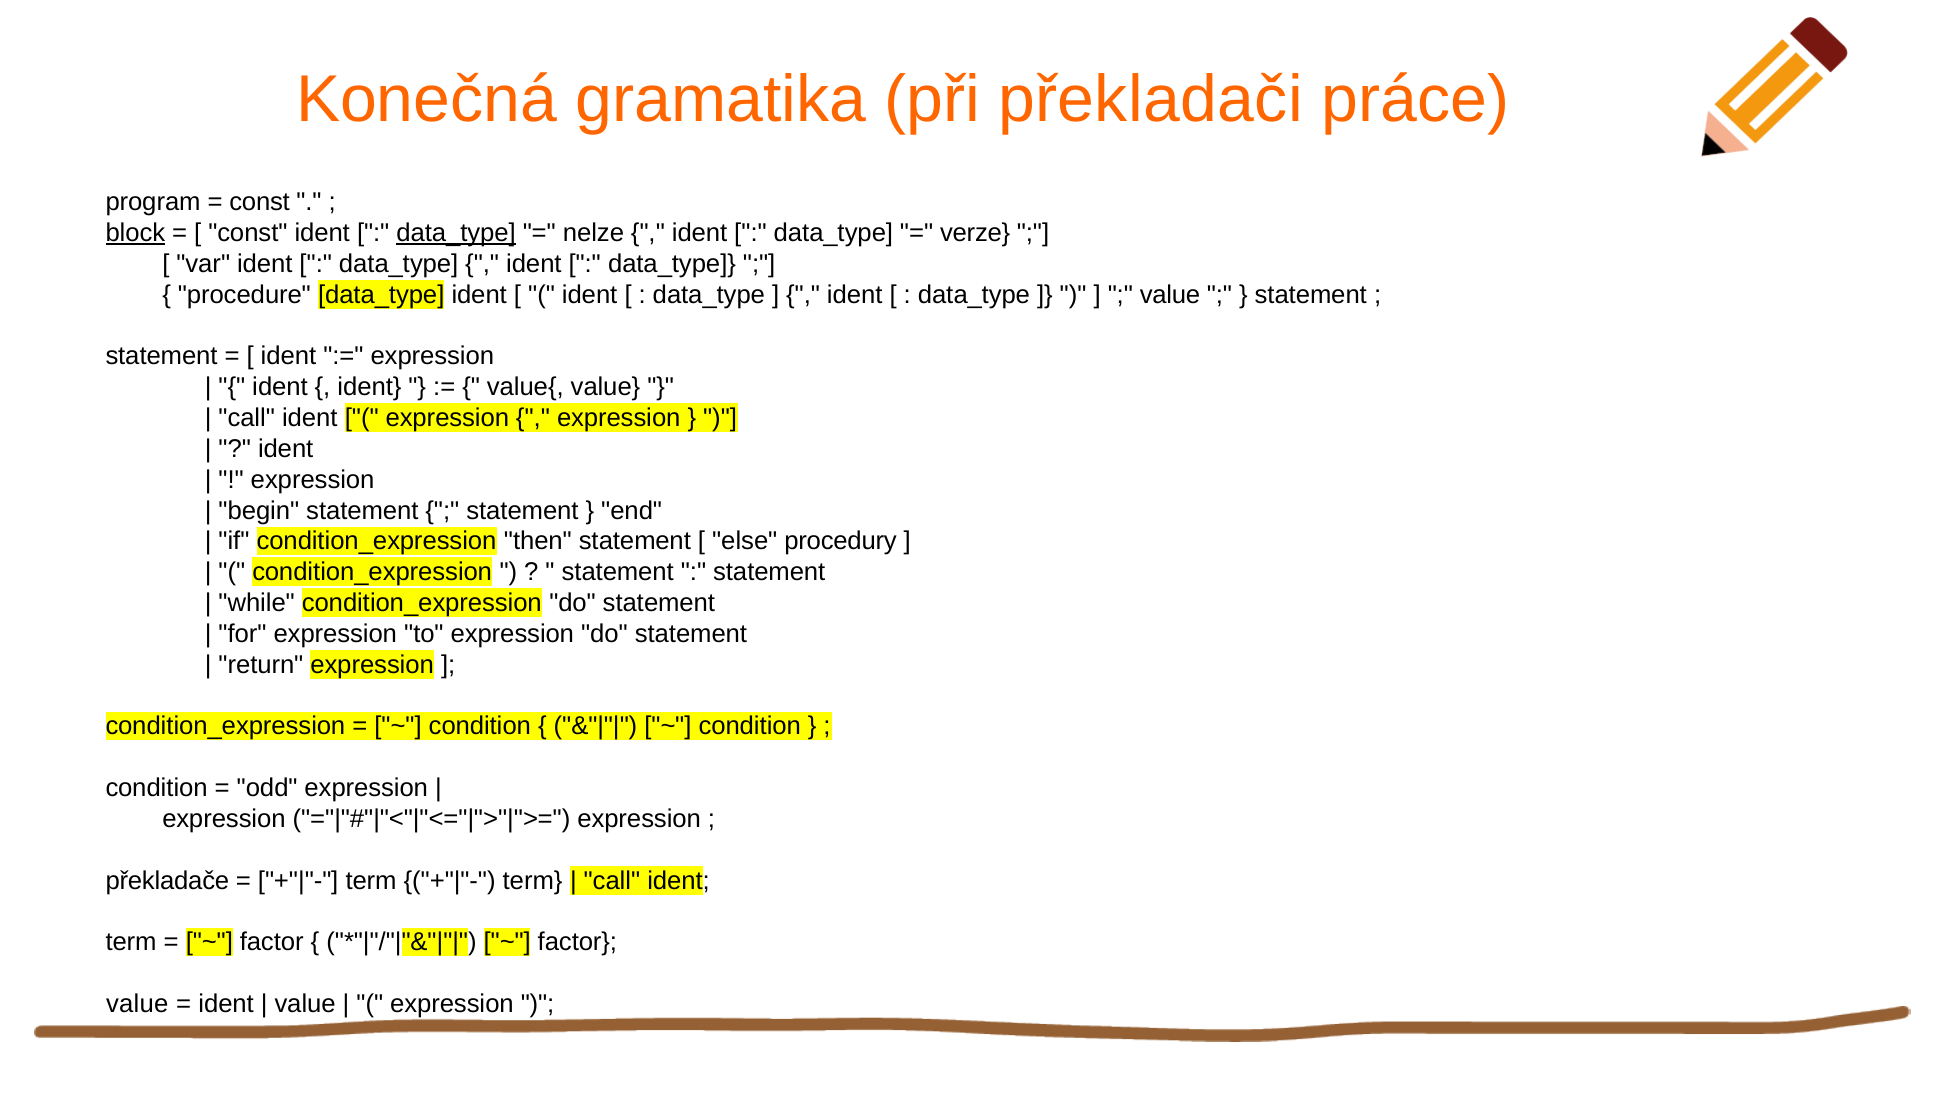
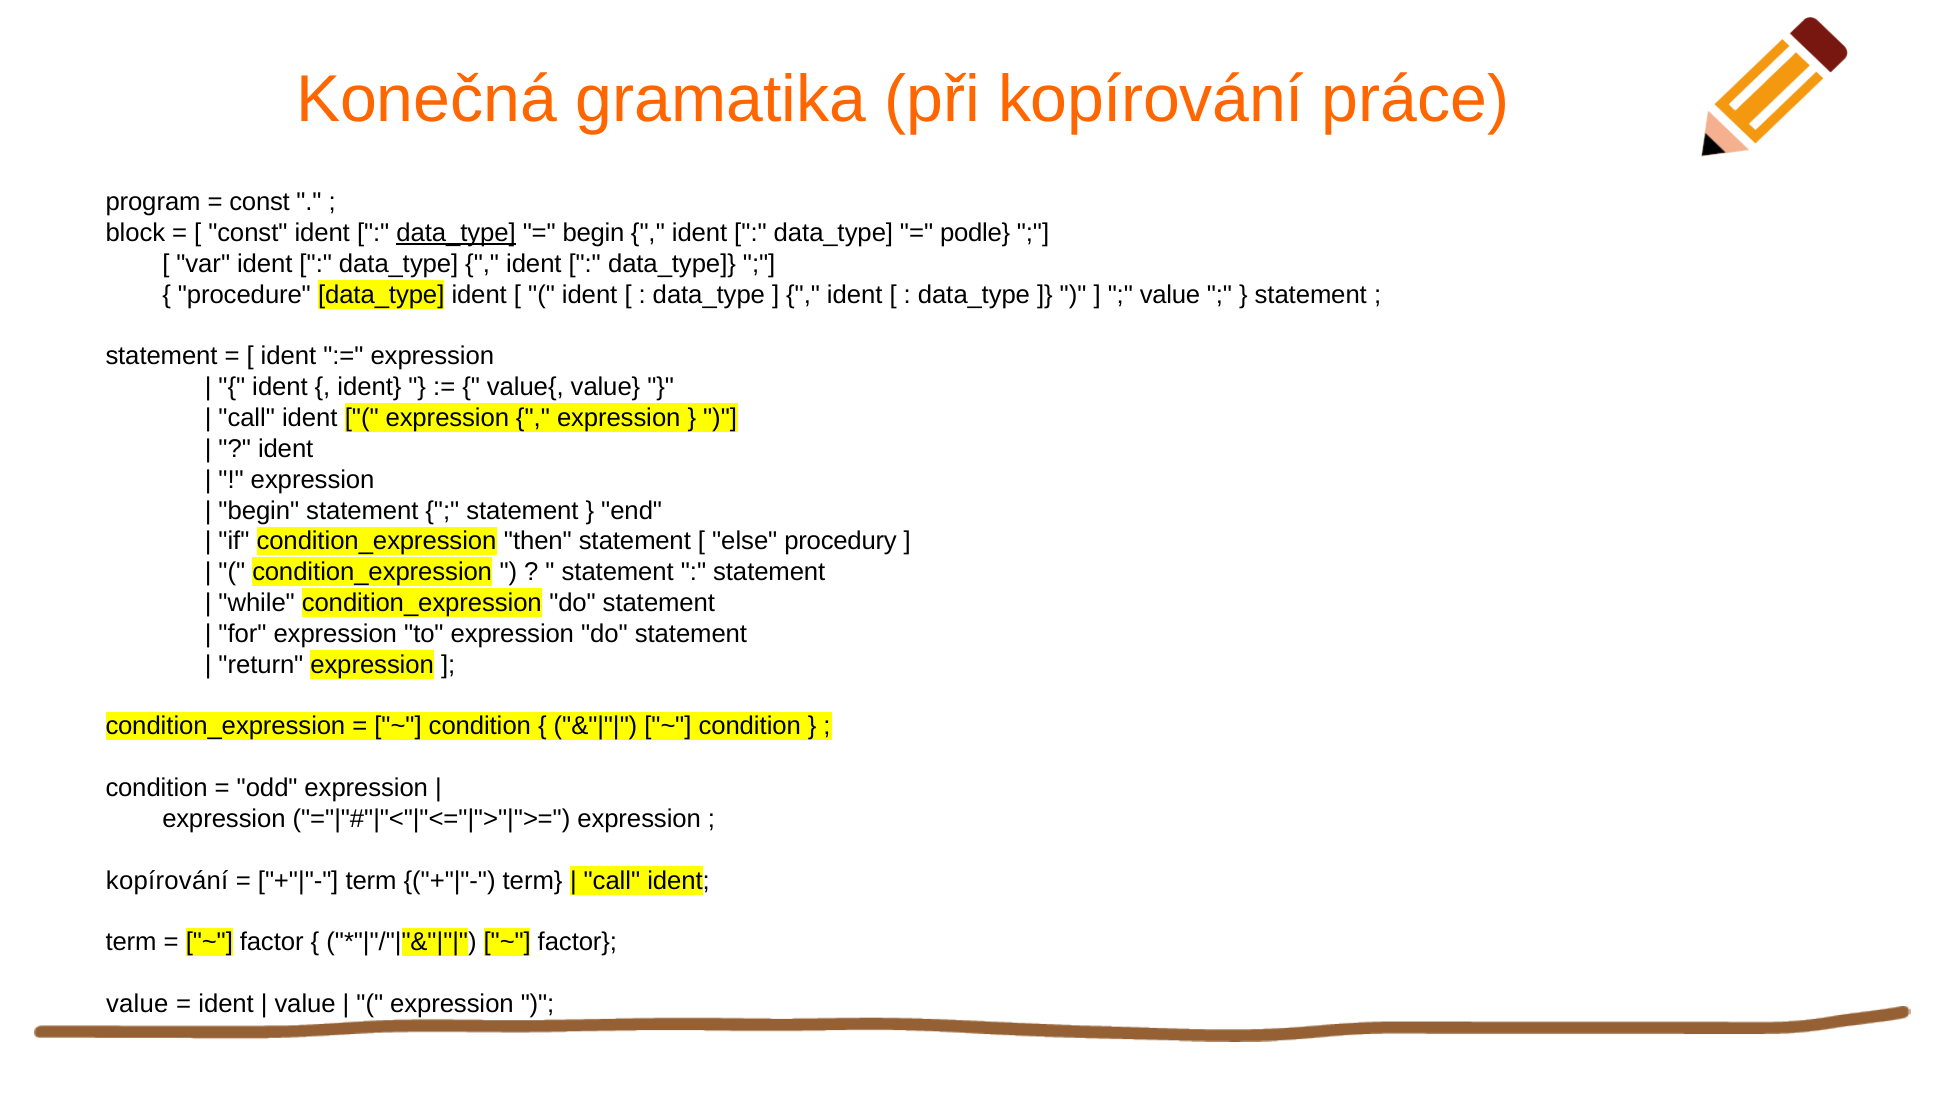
při překladači: překladači -> kopírování (1151, 100)
block underline: present -> none (135, 233)
nelze: nelze -> begin (594, 233)
verze: verze -> podle (975, 233)
překladače: překladače -> kopírování (167, 881)
